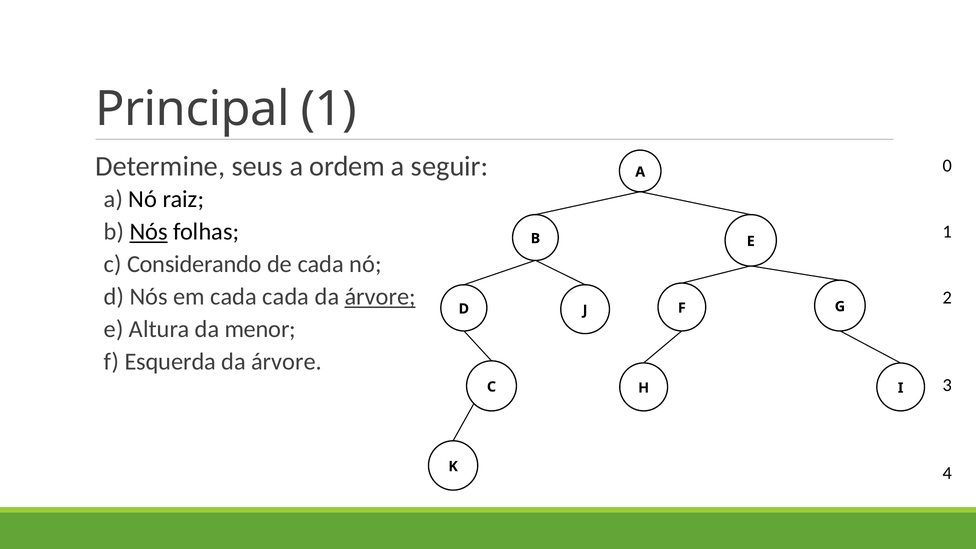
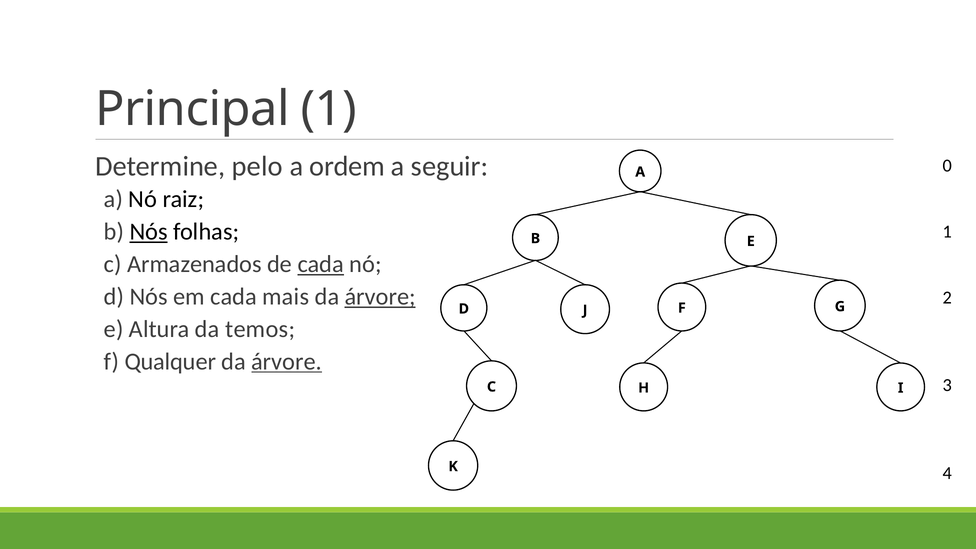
seus: seus -> pelo (257, 167)
Considerando: Considerando -> Armazenados (194, 264)
cada underline: none -> present (321, 264)
cada cada: cada -> mais (286, 297)
menor: menor -> temos (260, 329)
Esquerda: Esquerda -> Qualquer (170, 361)
árvore underline: none -> present (287, 361)
